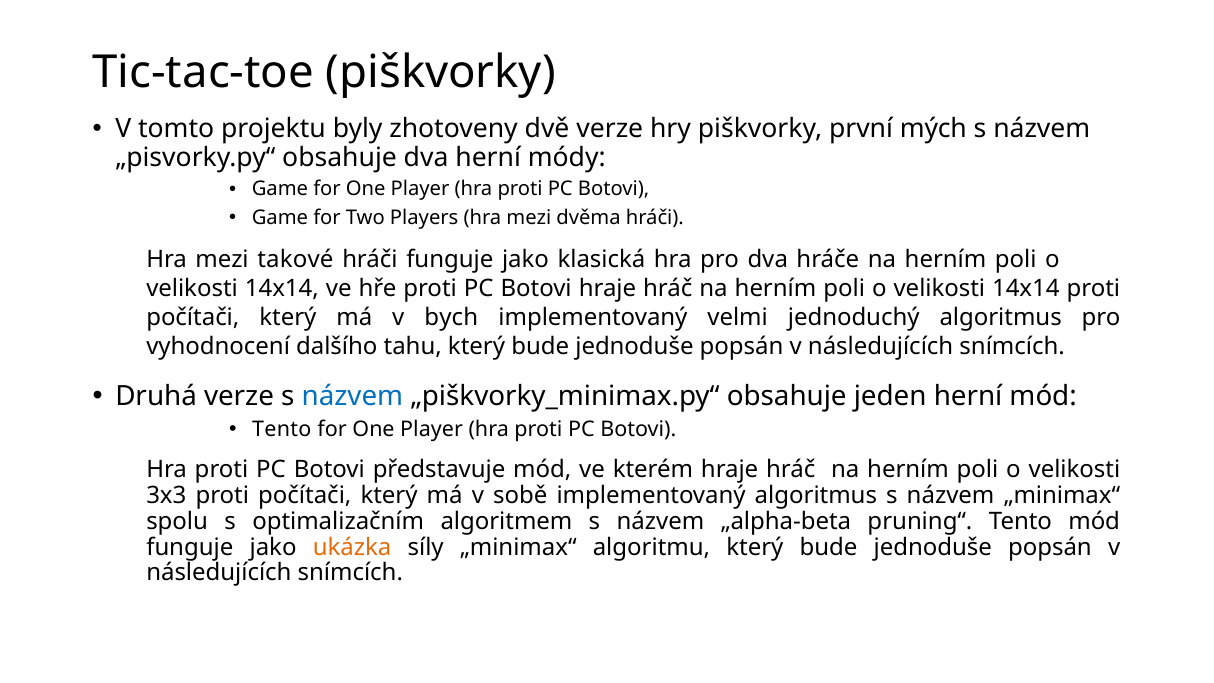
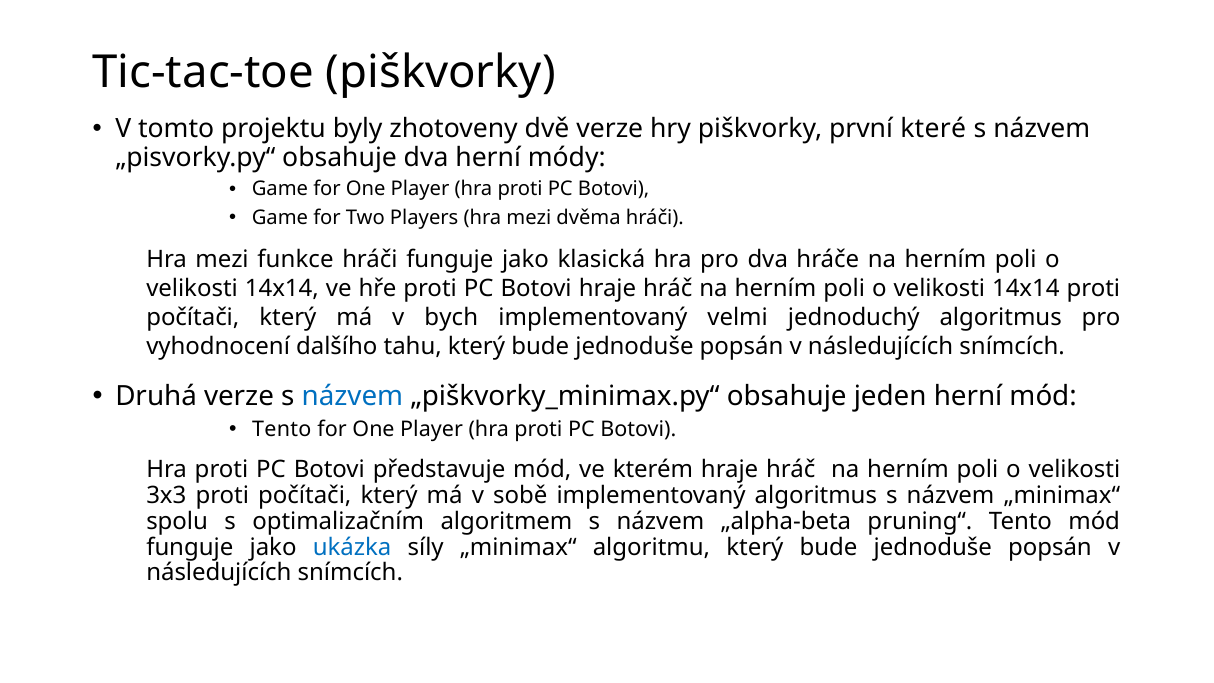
mých: mých -> které (933, 129)
takové: takové -> funkce (295, 260)
ukázka colour: orange -> blue (352, 547)
